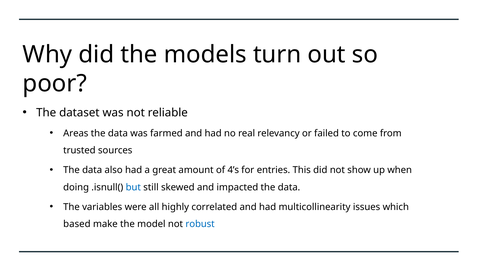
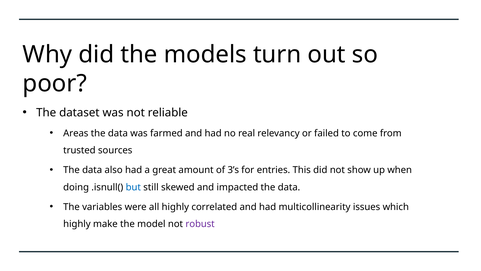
4’s: 4’s -> 3’s (233, 170)
based: based -> highly (77, 224)
robust colour: blue -> purple (200, 224)
